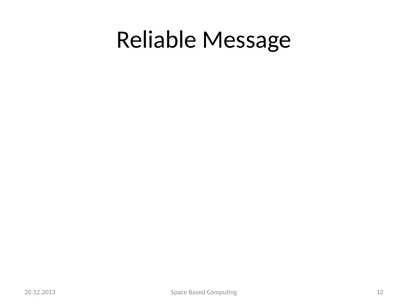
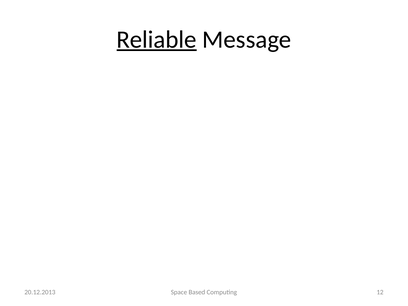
Reliable underline: none -> present (157, 39)
